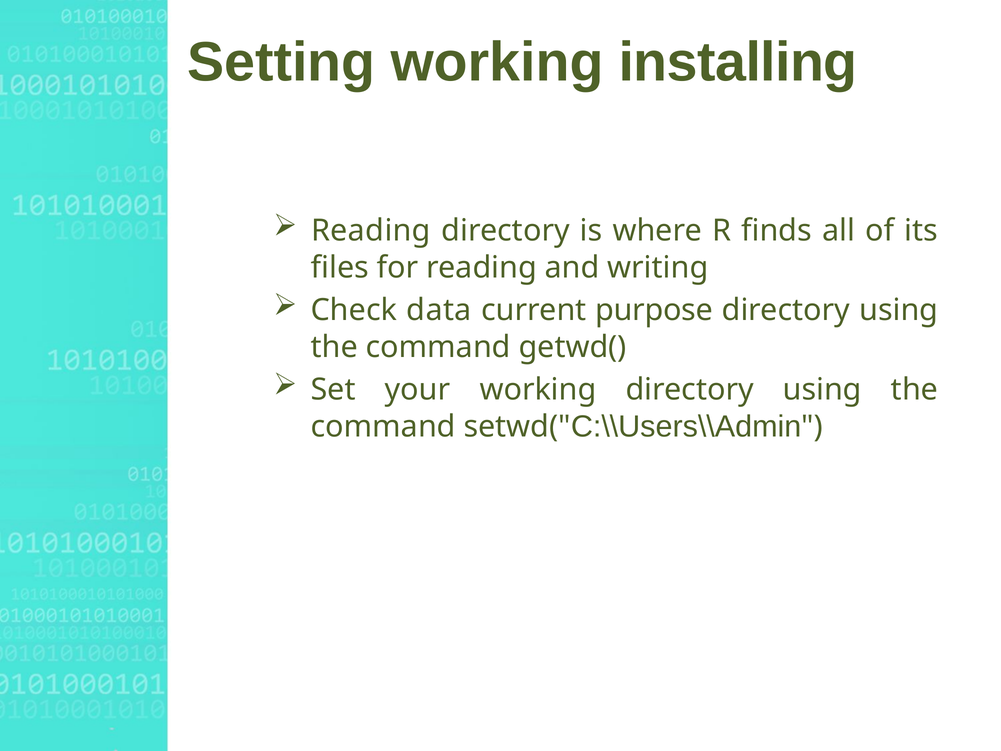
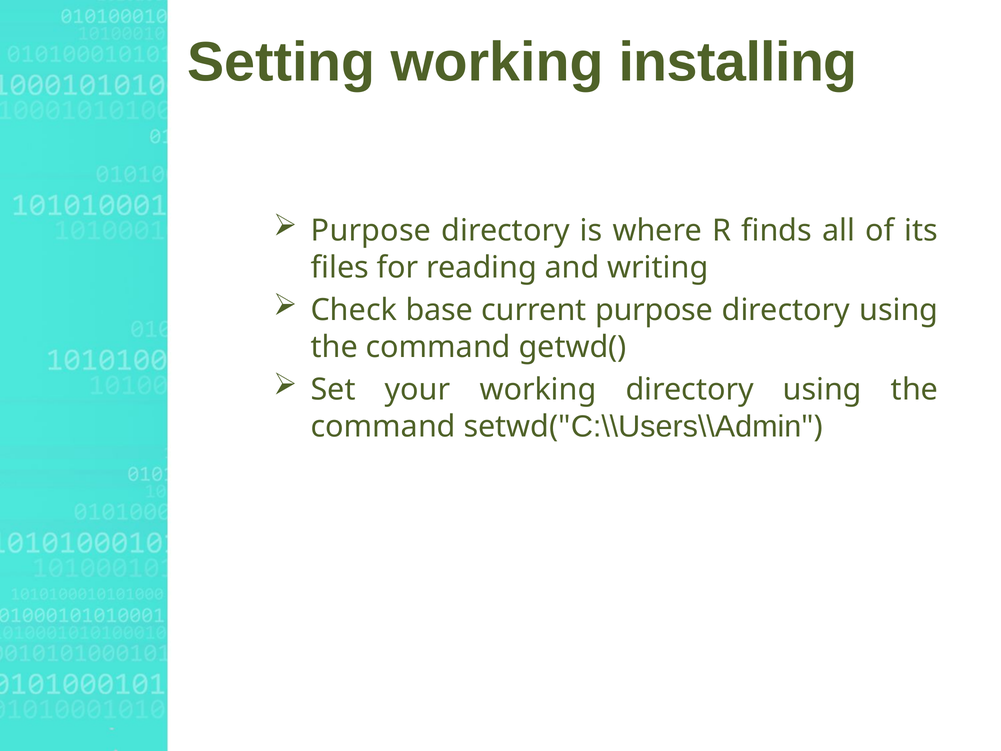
Reading: Reading -> Purpose (371, 231)
data: data -> base (439, 310)
